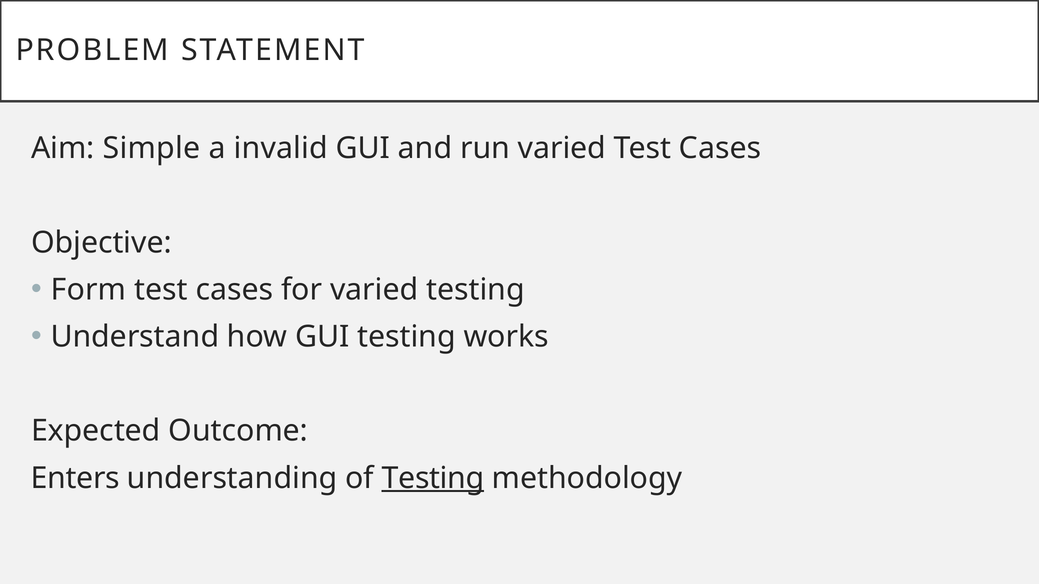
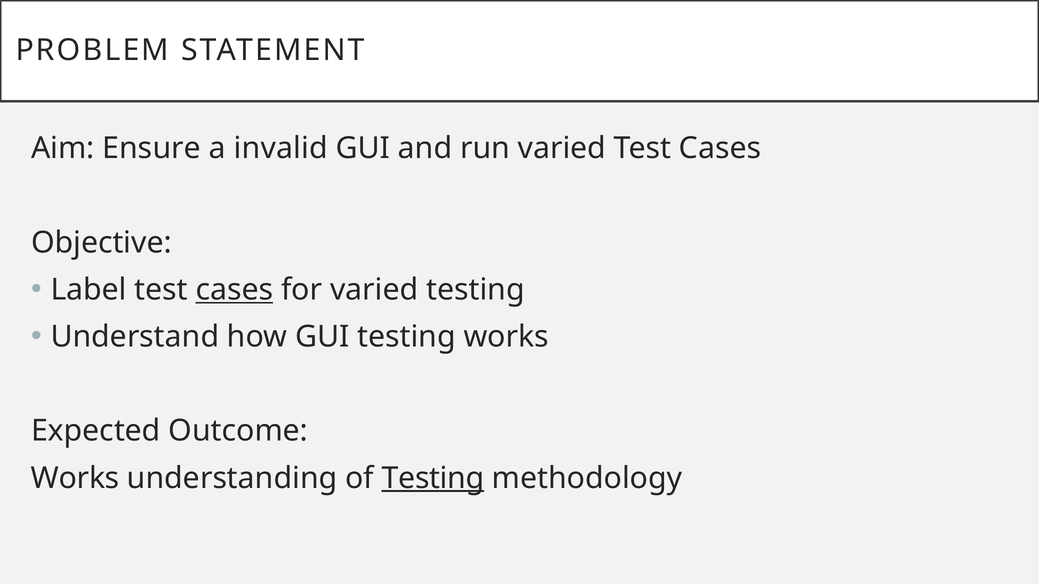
Simple: Simple -> Ensure (152, 149)
Form: Form -> Label (89, 290)
cases underline: none -> present (234, 290)
Enters: Enters -> Works (75, 478)
